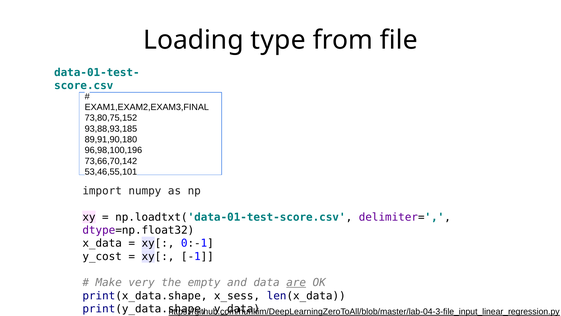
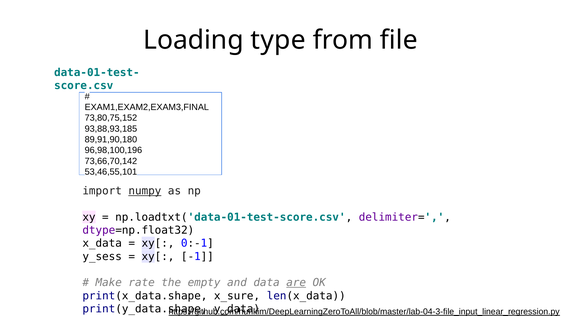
numpy underline: none -> present (145, 191)
y_cost: y_cost -> y_sess (102, 256)
very: very -> rate (142, 282)
x_sess: x_sess -> x_sure (237, 295)
